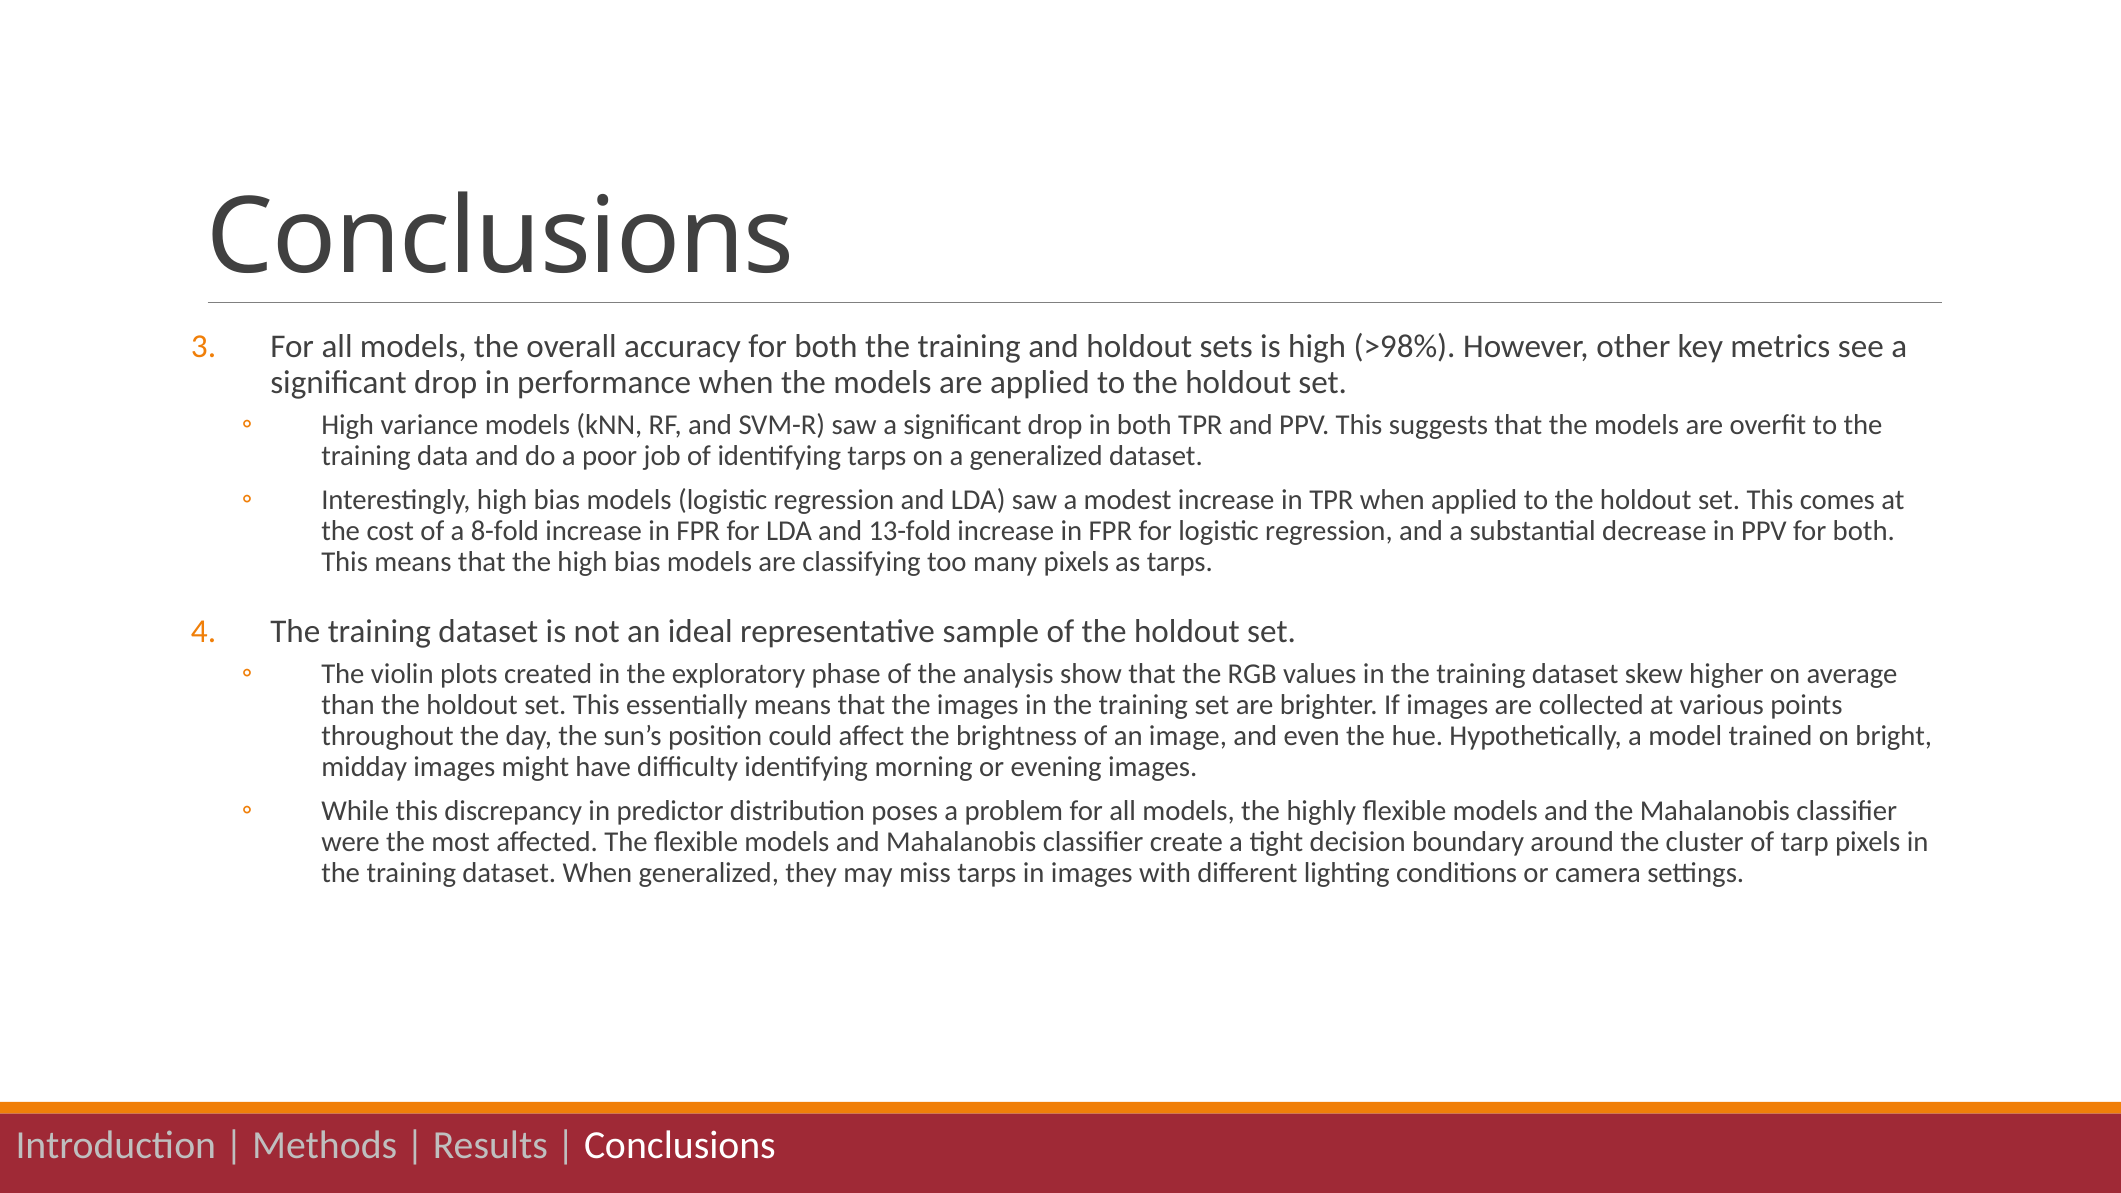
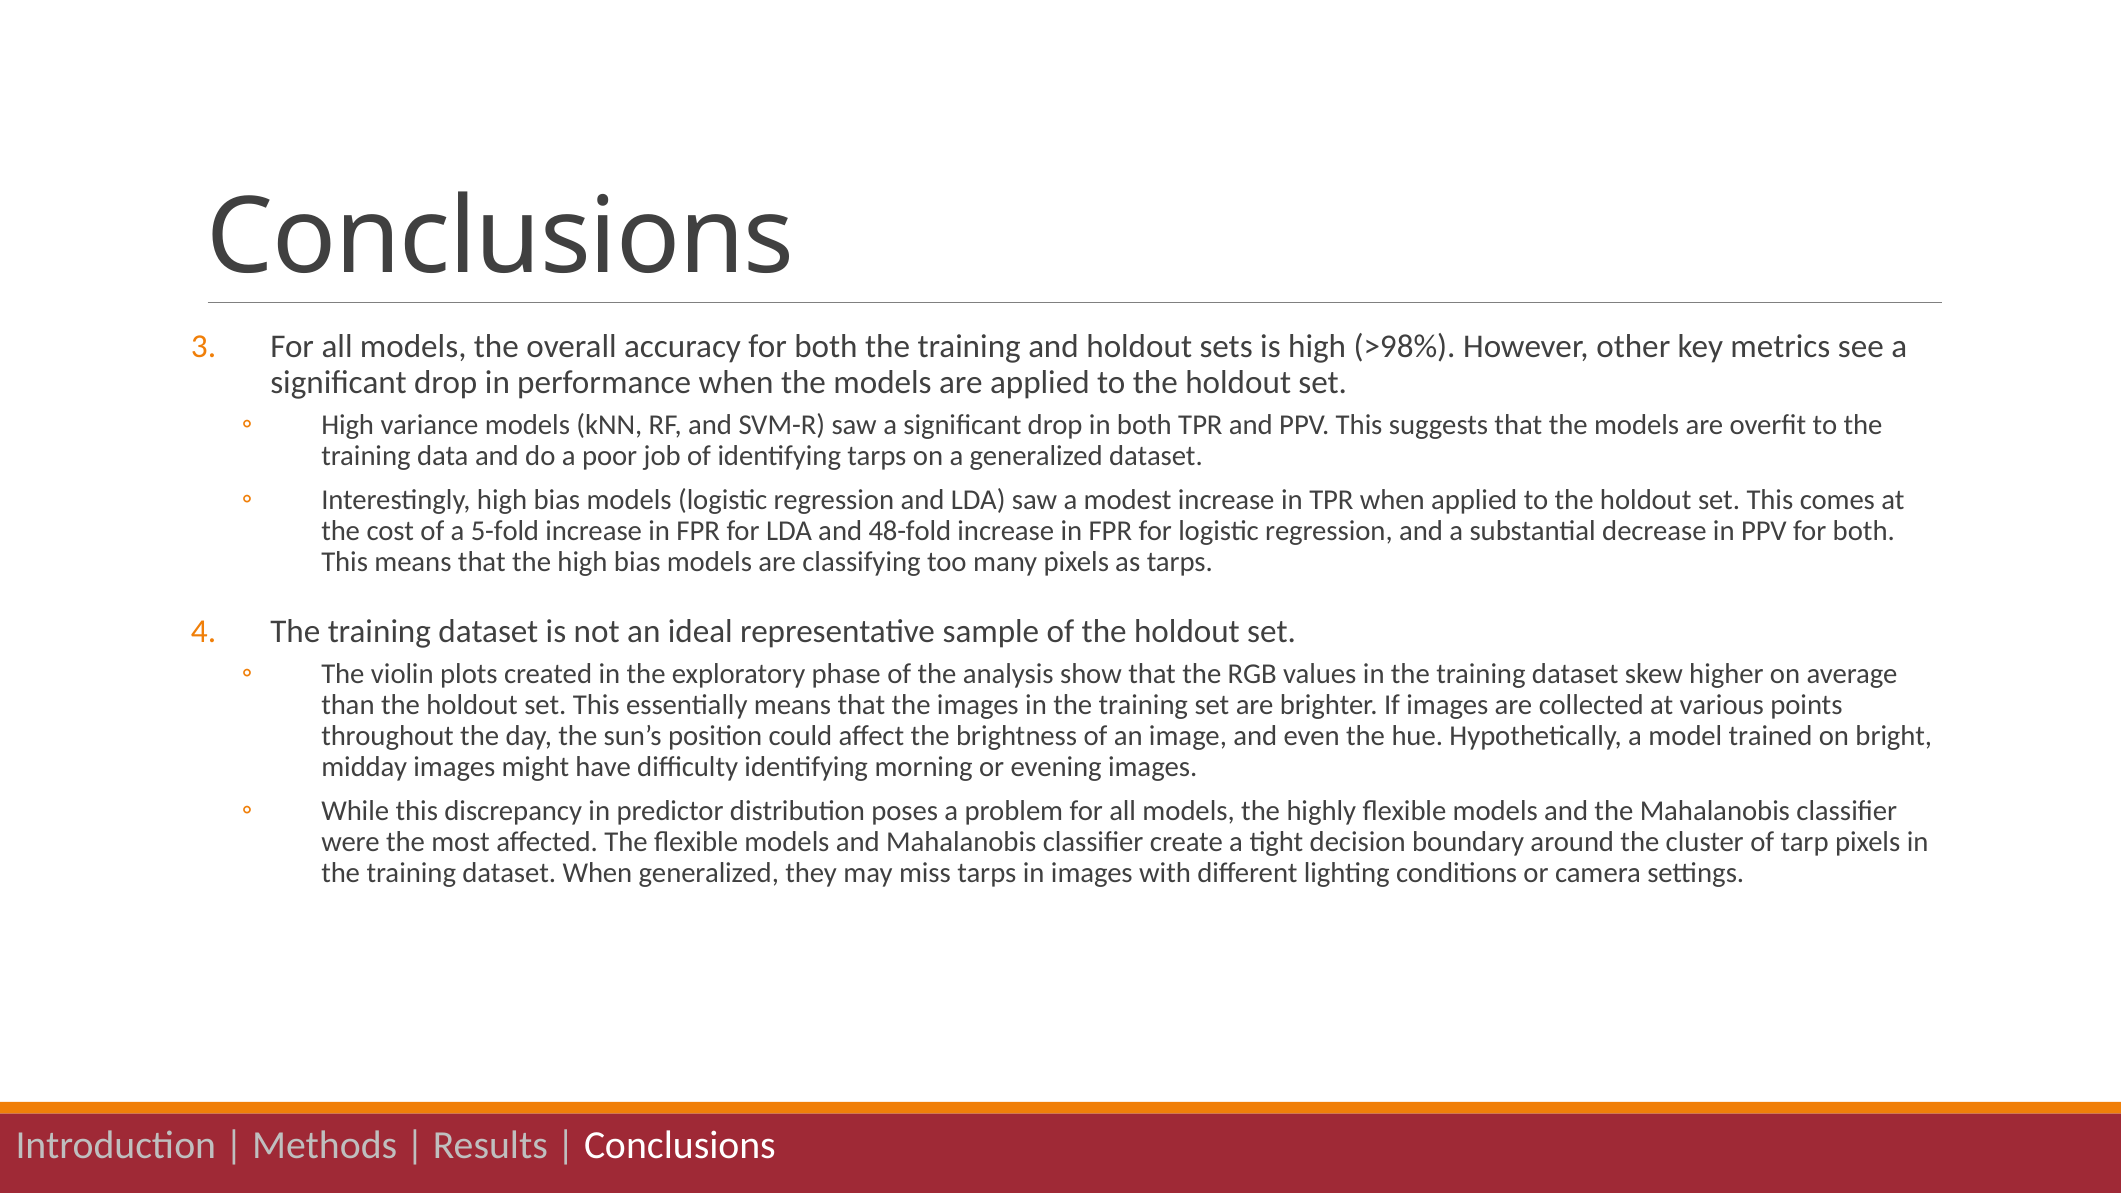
8-fold: 8-fold -> 5-fold (505, 531)
13-fold: 13-fold -> 48-fold (910, 531)
